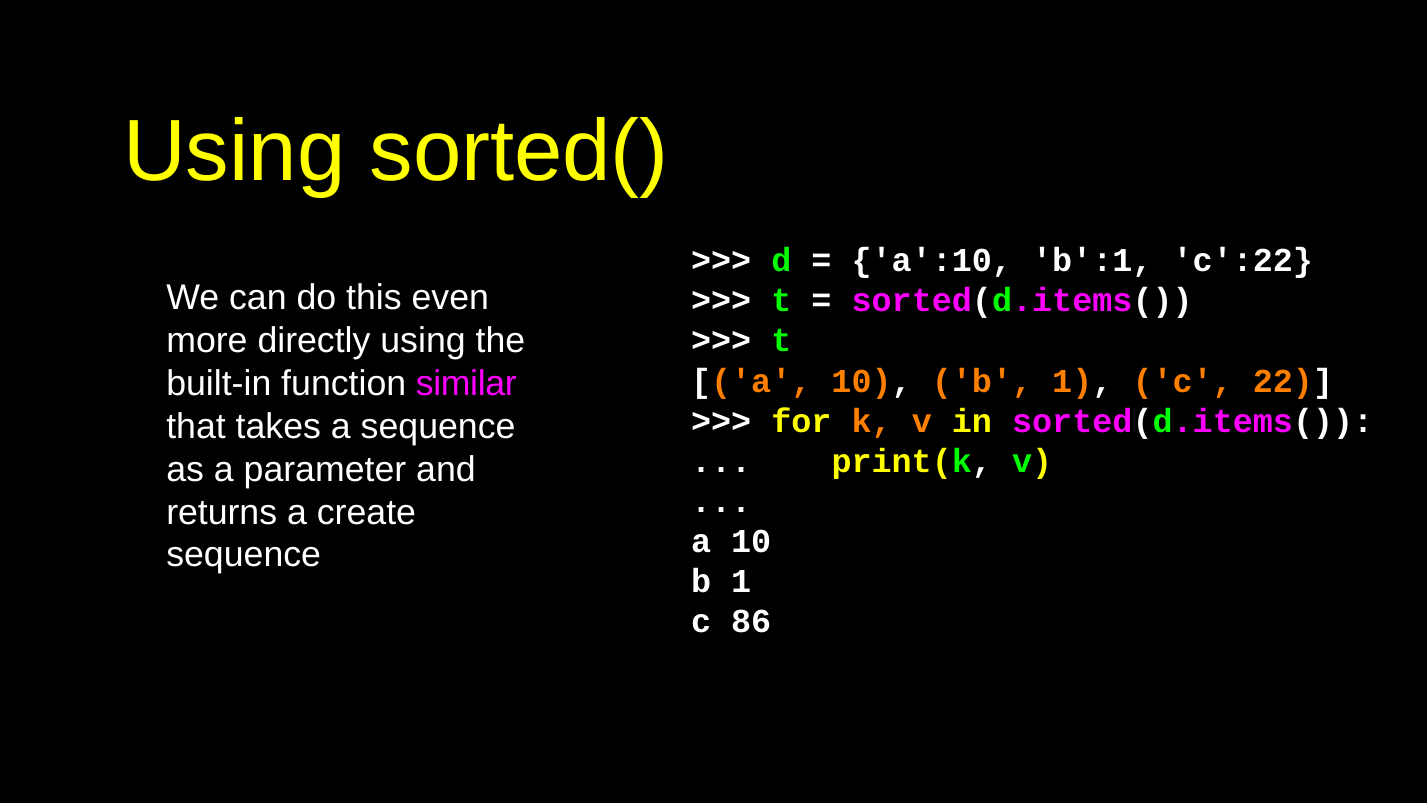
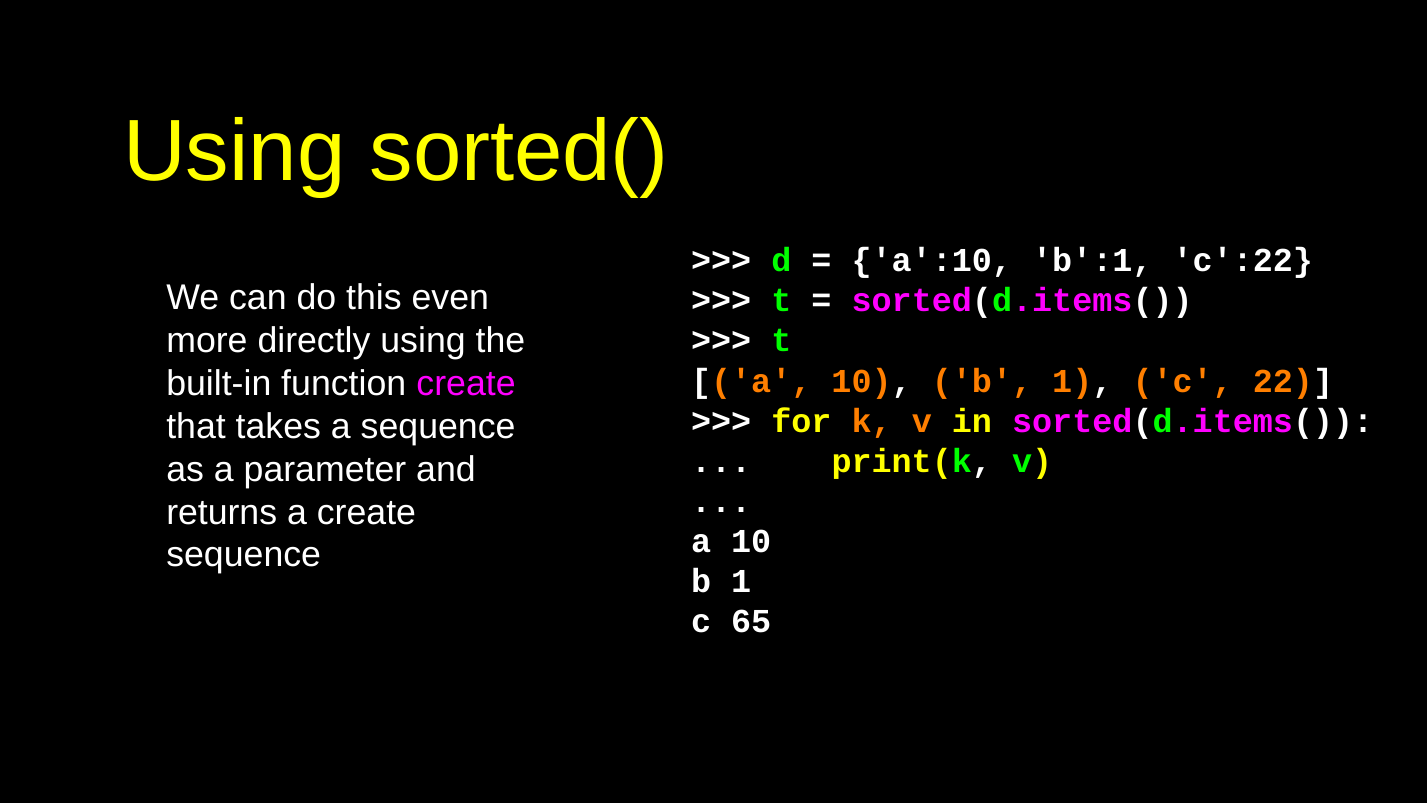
function similar: similar -> create (466, 384)
86: 86 -> 65 (751, 622)
